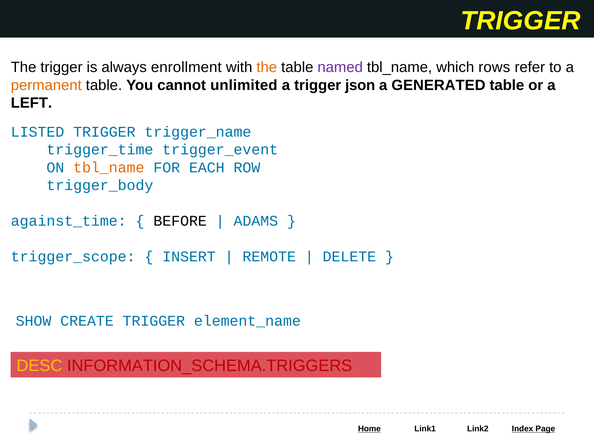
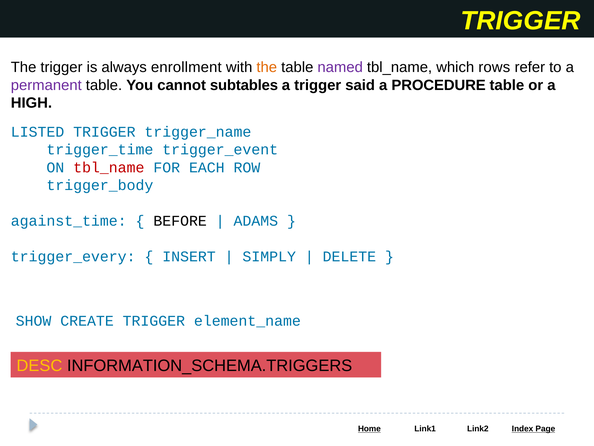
permanent colour: orange -> purple (46, 85)
unlimited: unlimited -> subtables (244, 85)
json: json -> said (360, 85)
GENERATED: GENERATED -> PROCEDURE (439, 85)
LEFT: LEFT -> HIGH (31, 103)
tbl_name colour: orange -> red (109, 167)
trigger_scope: trigger_scope -> trigger_every (73, 256)
REMOTE: REMOTE -> SIMPLY (269, 256)
INFORMATION_SCHEMA.TRIGGERS colour: red -> black (210, 365)
